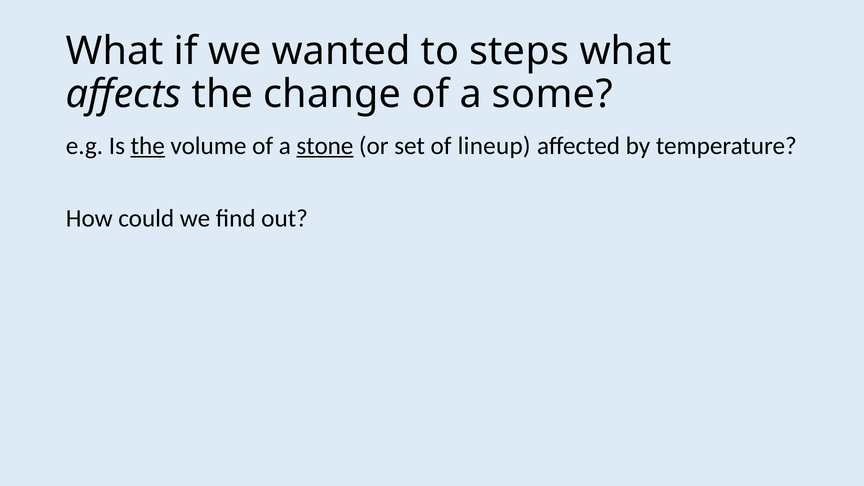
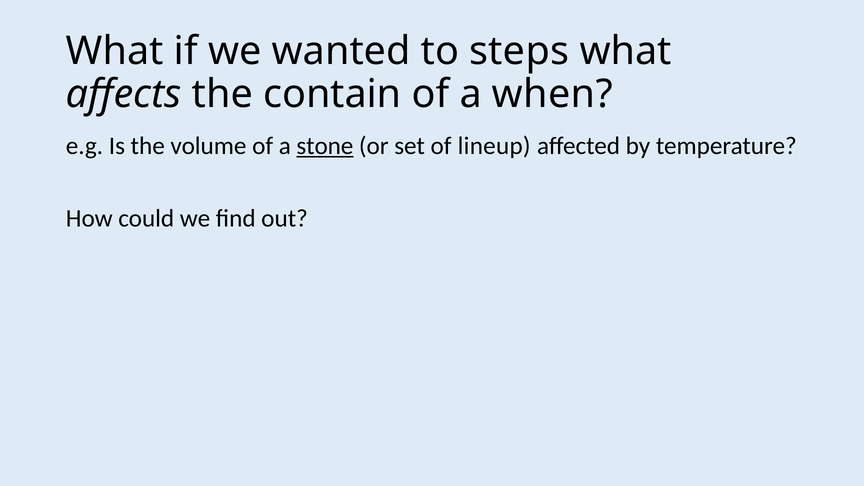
change: change -> contain (332, 94)
some: some -> when (552, 94)
the underline: present -> none (148, 146)
